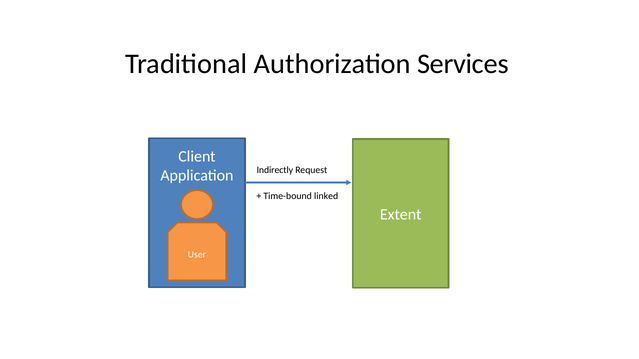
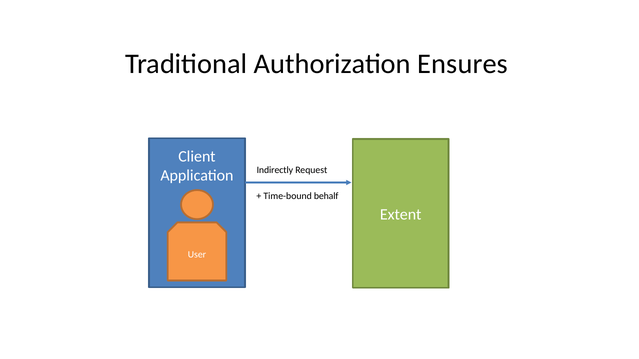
Services: Services -> Ensures (463, 64)
linked: linked -> behalf (326, 196)
